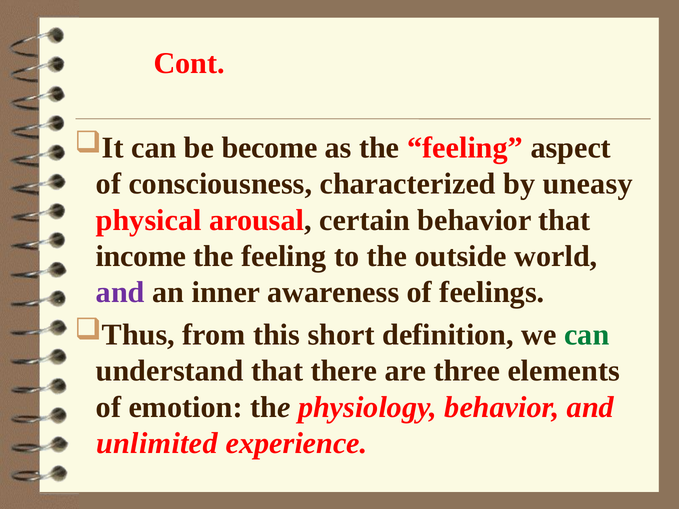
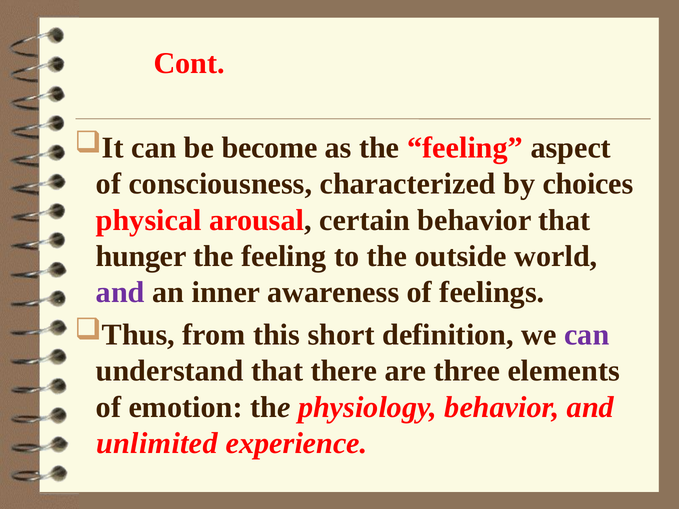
uneasy: uneasy -> choices (588, 184)
income: income -> hunger (141, 256)
can colour: green -> purple (587, 335)
